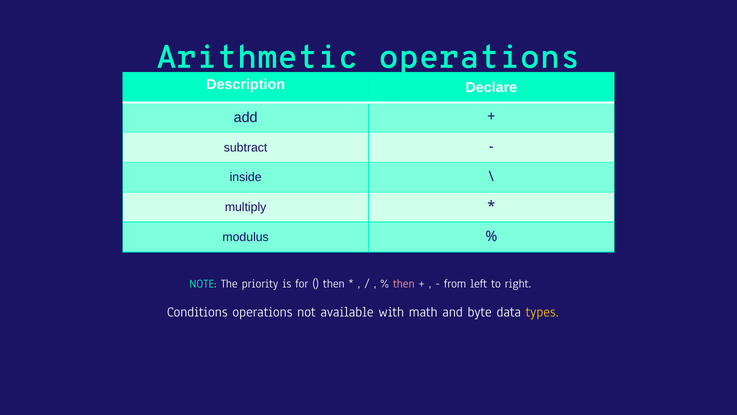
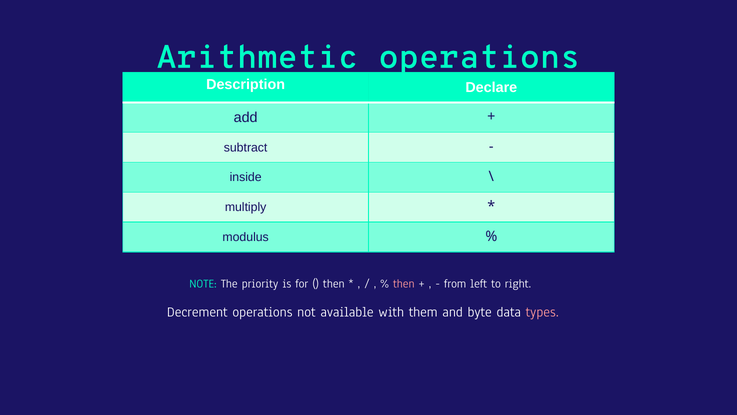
Conditions: Conditions -> Decrement (197, 312)
math: math -> them (423, 312)
types colour: yellow -> pink (542, 312)
